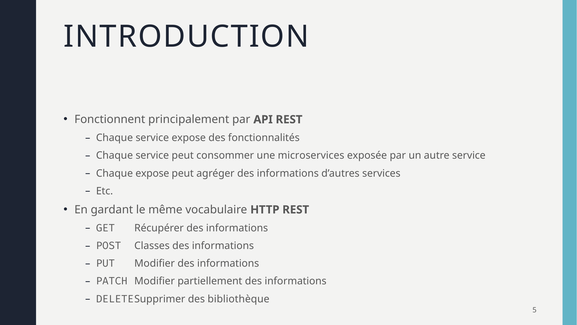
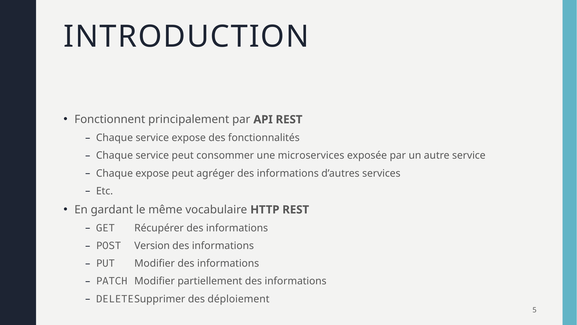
Classes: Classes -> Version (152, 245)
bibliothèque: bibliothèque -> déploiement (239, 299)
